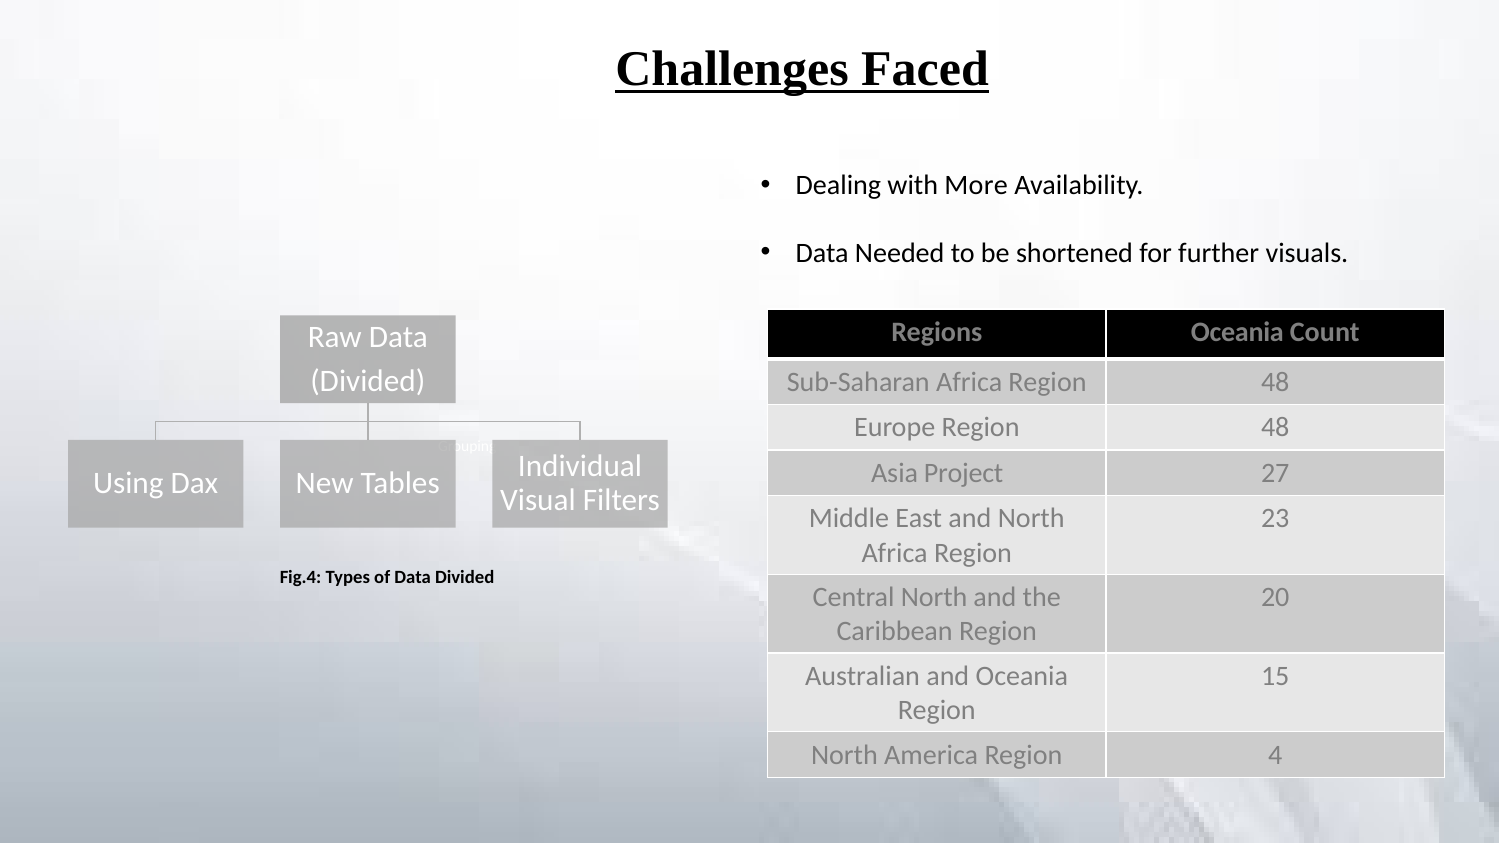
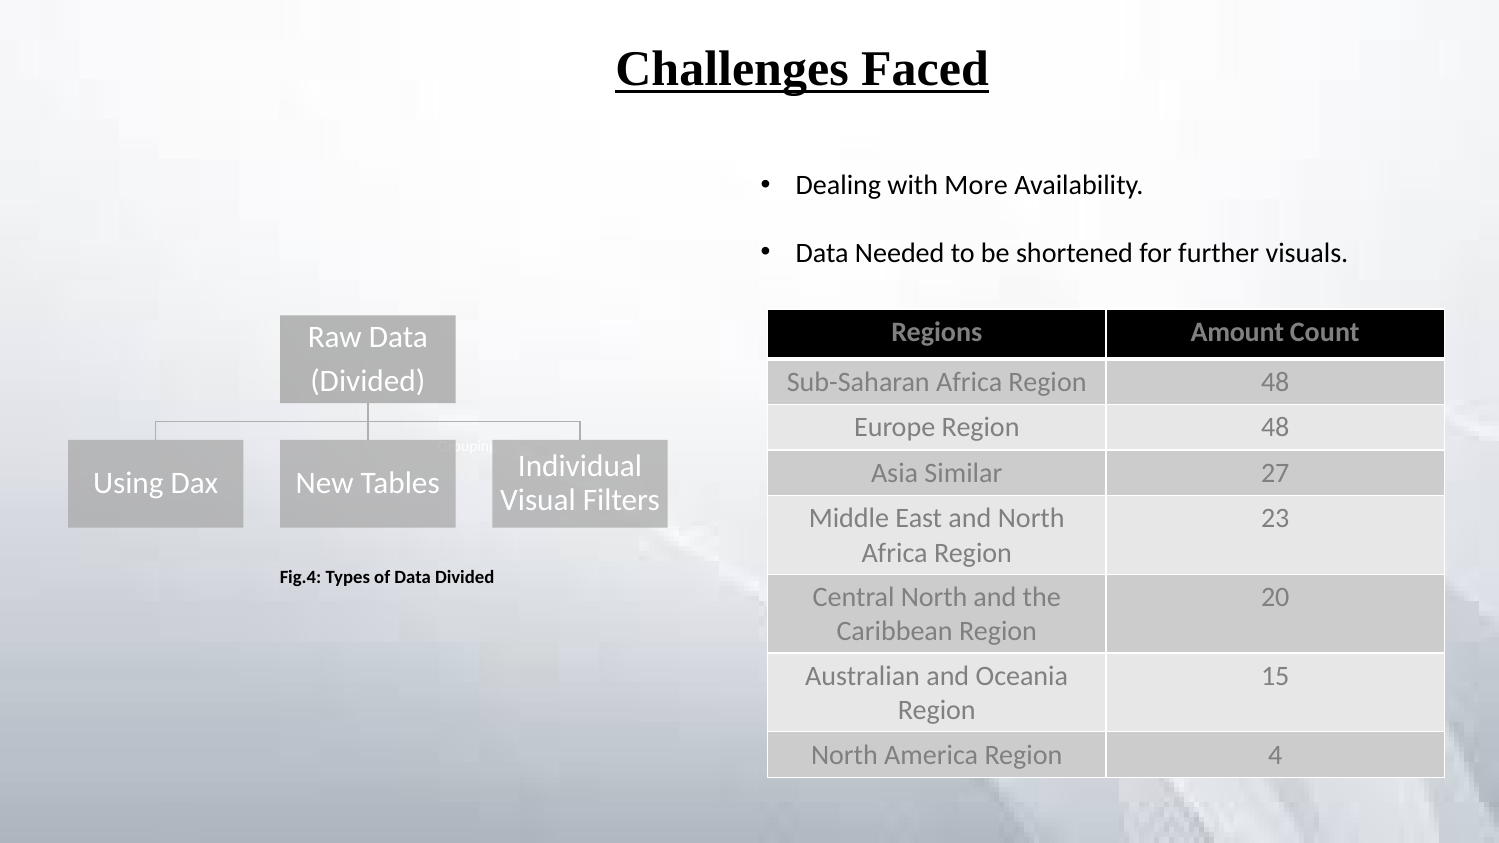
Regions Oceania: Oceania -> Amount (1237, 332)
Project: Project -> Similar (963, 473)
